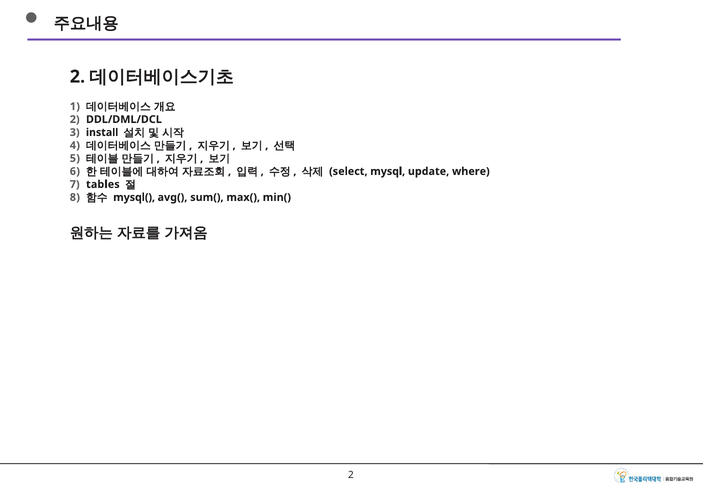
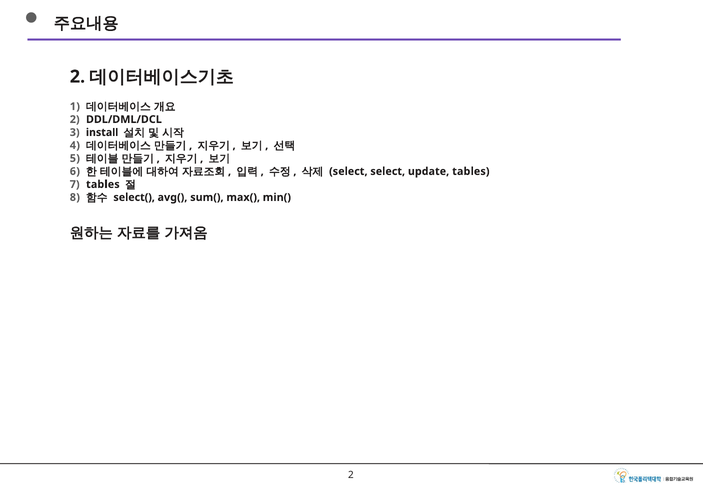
select mysql: mysql -> select (388, 171)
update where: where -> tables (471, 171)
mysql(: mysql( -> select( (134, 197)
